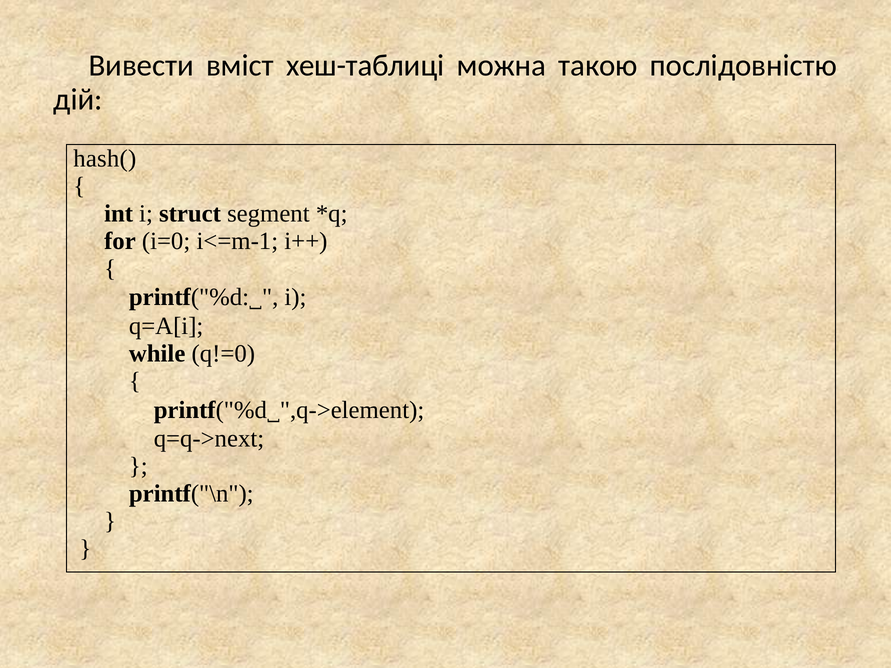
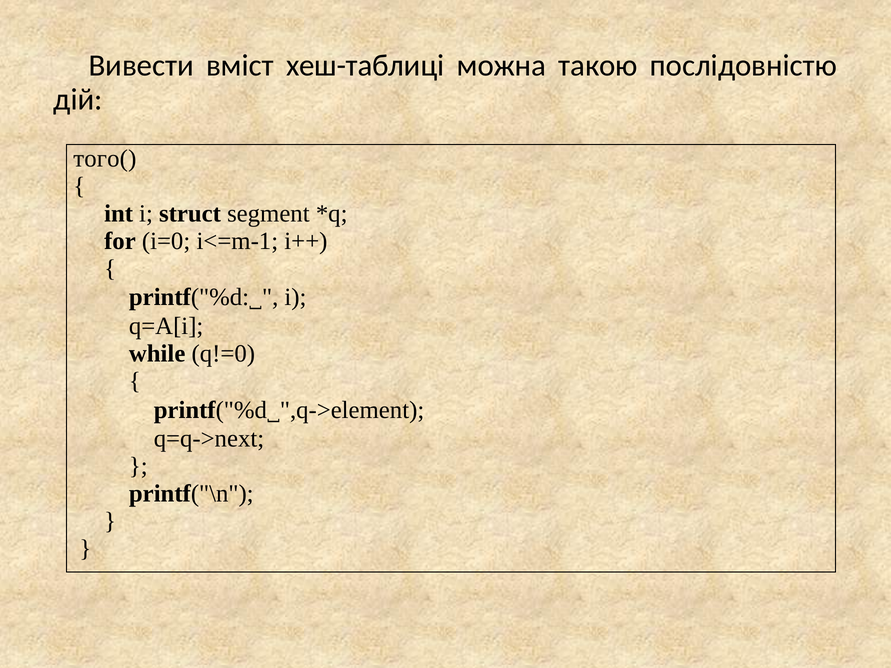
hash(: hash( -> того( (105, 159)
